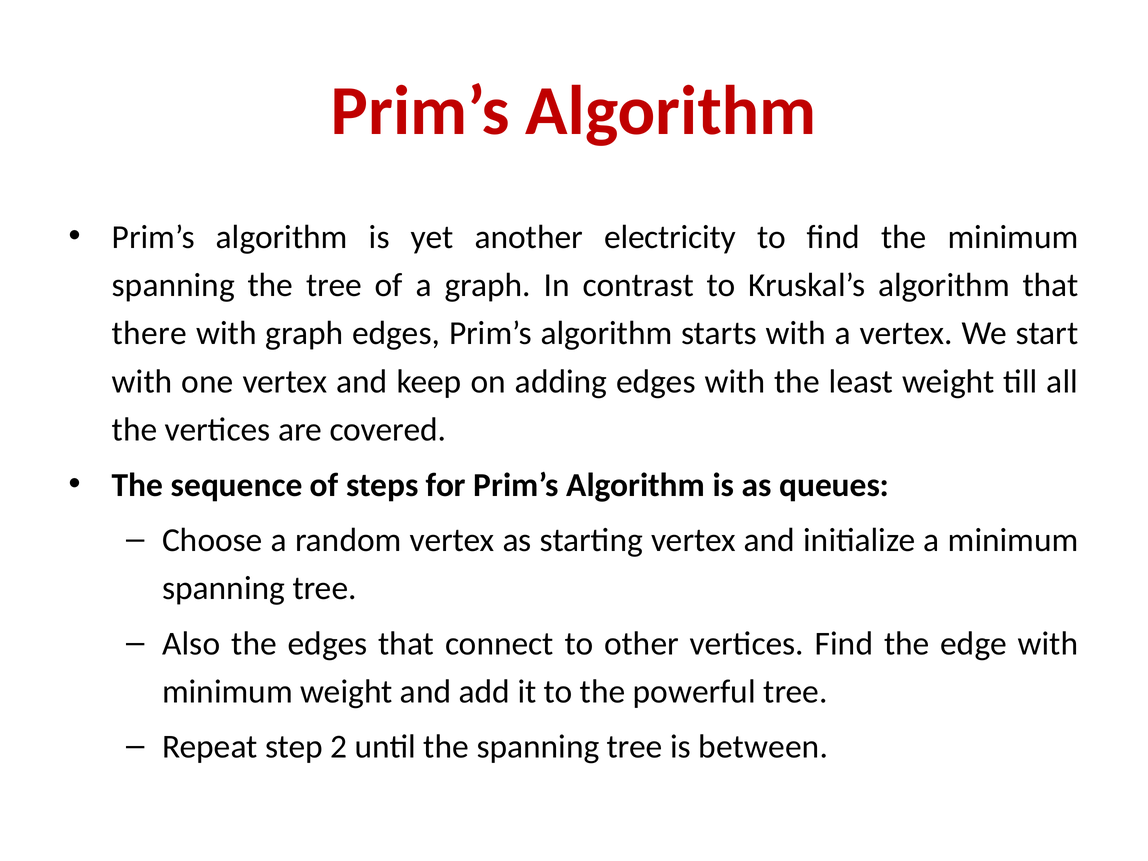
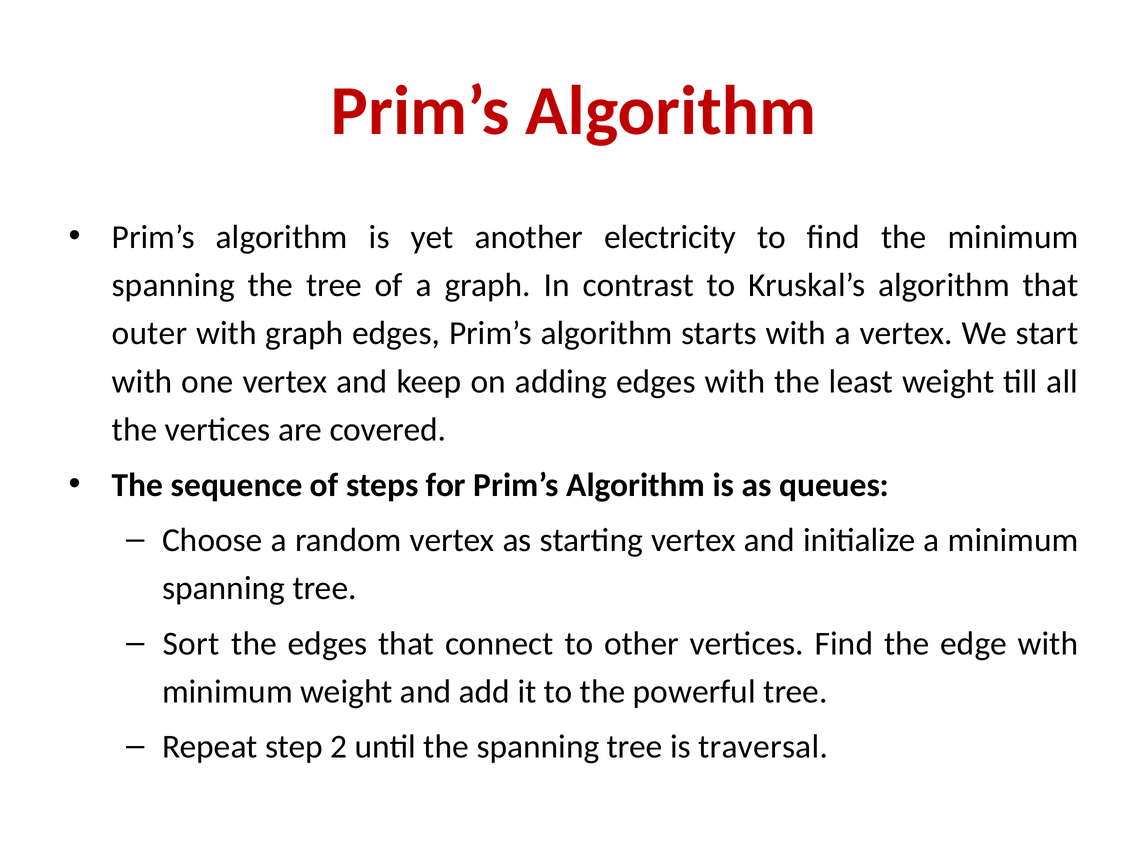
there: there -> outer (150, 333)
Also: Also -> Sort (191, 643)
between: between -> traversal (763, 747)
